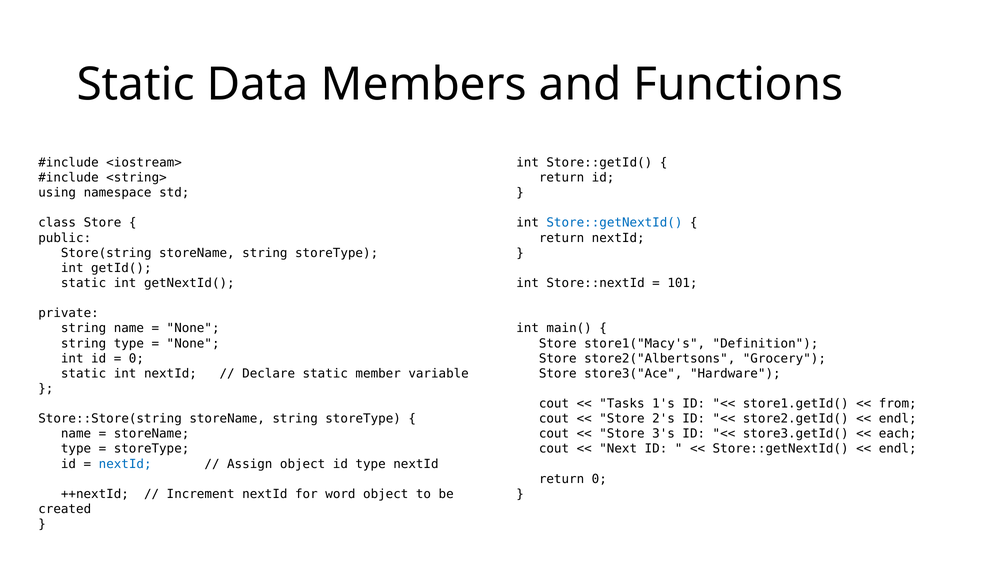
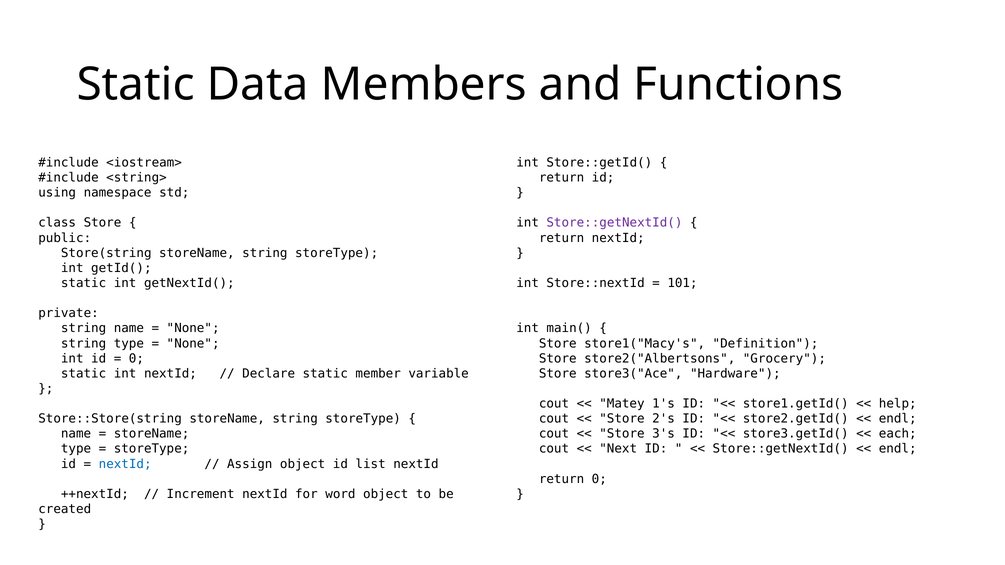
Store::getNextId( colour: blue -> purple (614, 223)
Tasks: Tasks -> Matey (622, 404)
from: from -> help (898, 404)
id type: type -> list (371, 464)
